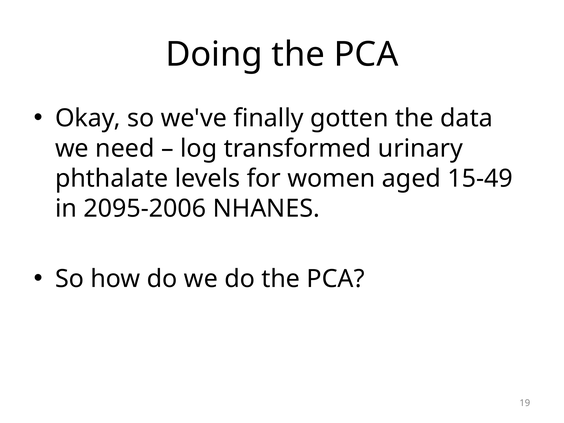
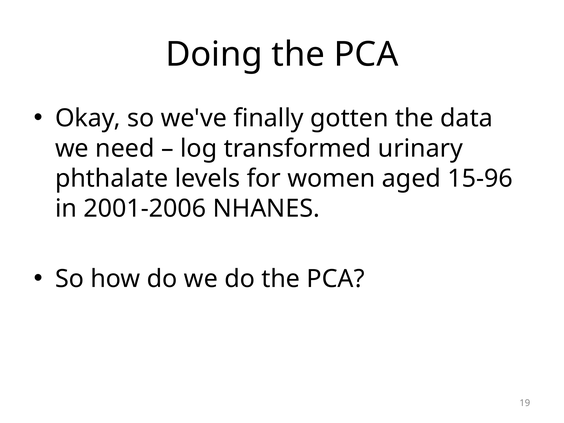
15-49: 15-49 -> 15-96 (480, 178)
2095-2006: 2095-2006 -> 2001-2006 (145, 209)
